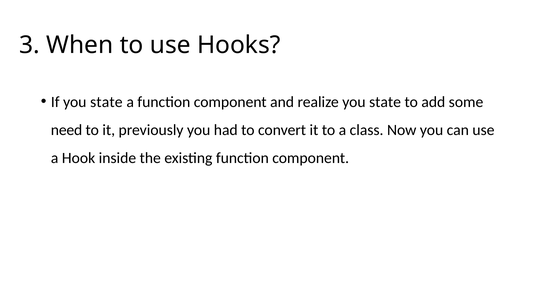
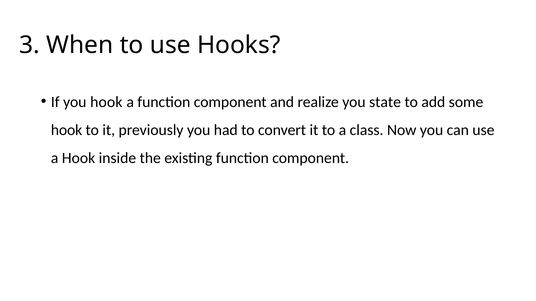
If you state: state -> hook (106, 102)
need: need -> hook (67, 130)
